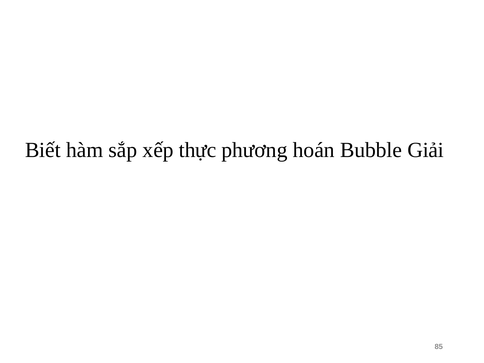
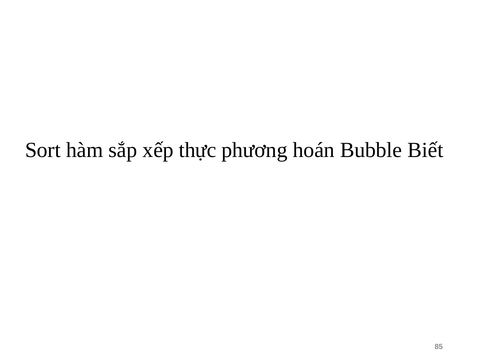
Biết: Biết -> Sort (43, 150)
Giải: Giải -> Biết (425, 150)
